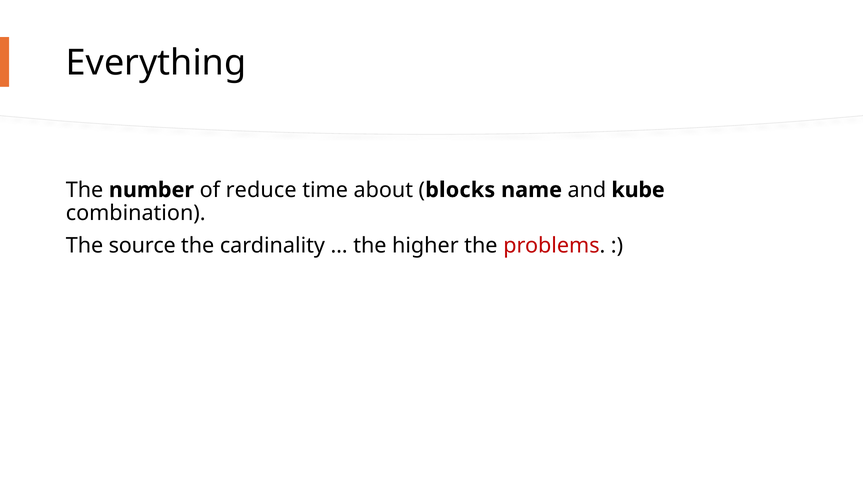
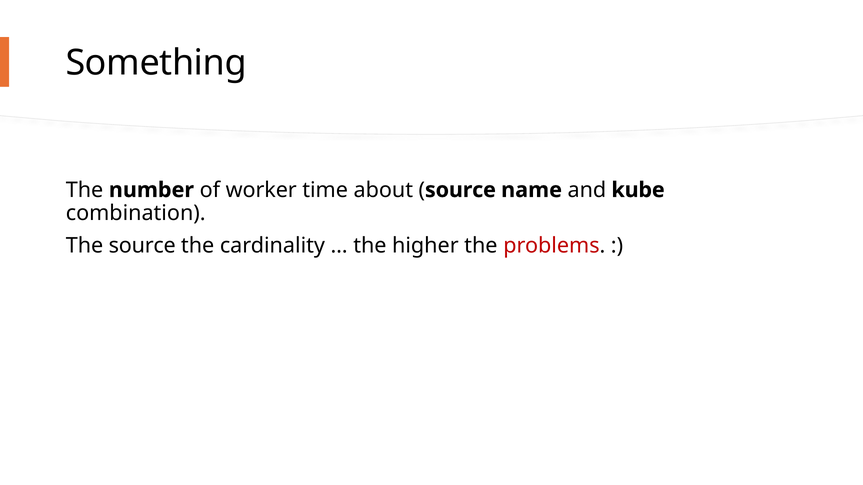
Everything: Everything -> Something (156, 63)
reduce: reduce -> worker (261, 190)
blocks: blocks -> source (460, 190)
